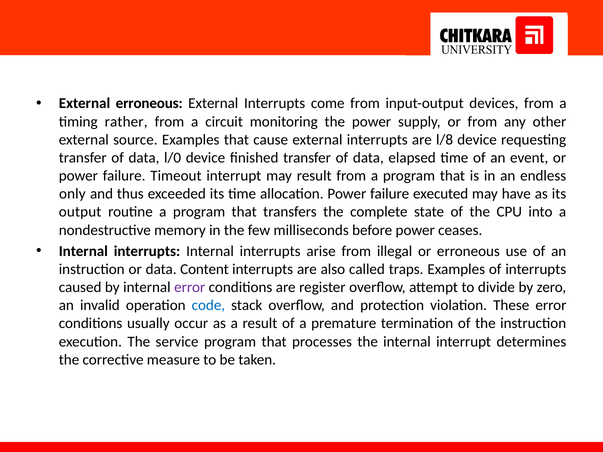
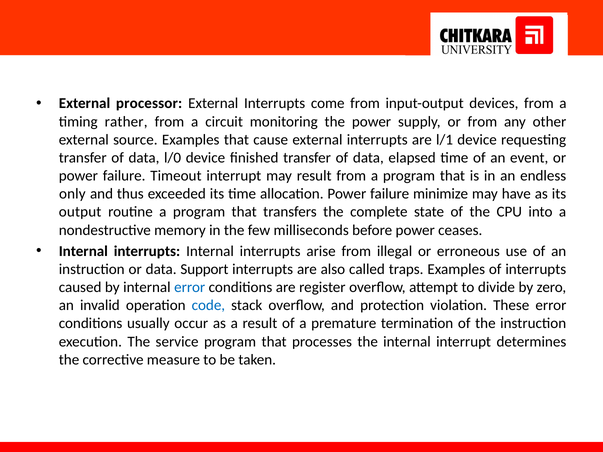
External erroneous: erroneous -> processor (149, 104)
l/8: l/8 -> l/1 (445, 140)
executed: executed -> minimize (441, 194)
Content: Content -> Support (204, 269)
error colour: purple -> blue (190, 287)
